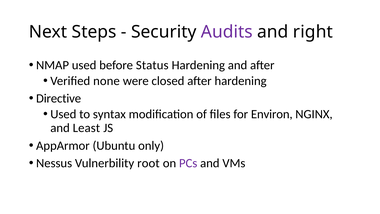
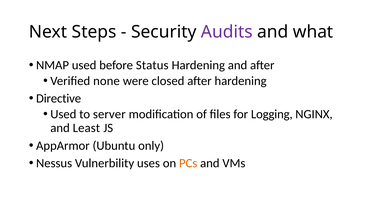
right: right -> what (313, 32)
syntax: syntax -> server (109, 114)
Environ: Environ -> Logging (272, 114)
root: root -> uses (148, 163)
PCs colour: purple -> orange (188, 163)
